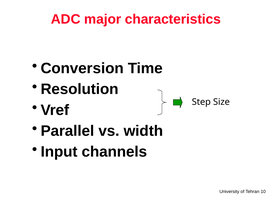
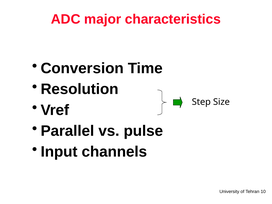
width: width -> pulse (143, 131)
